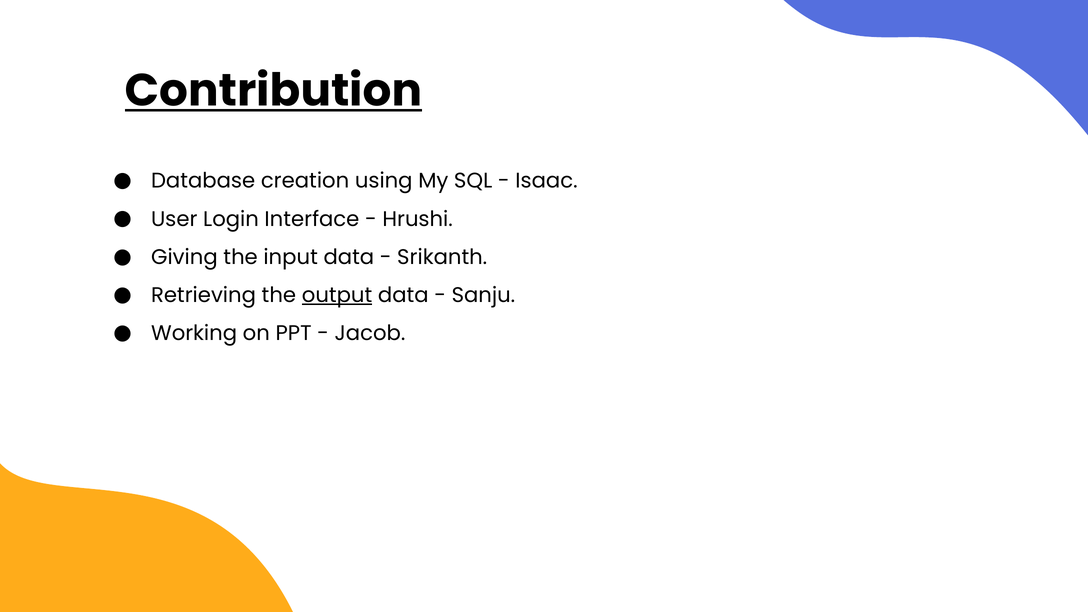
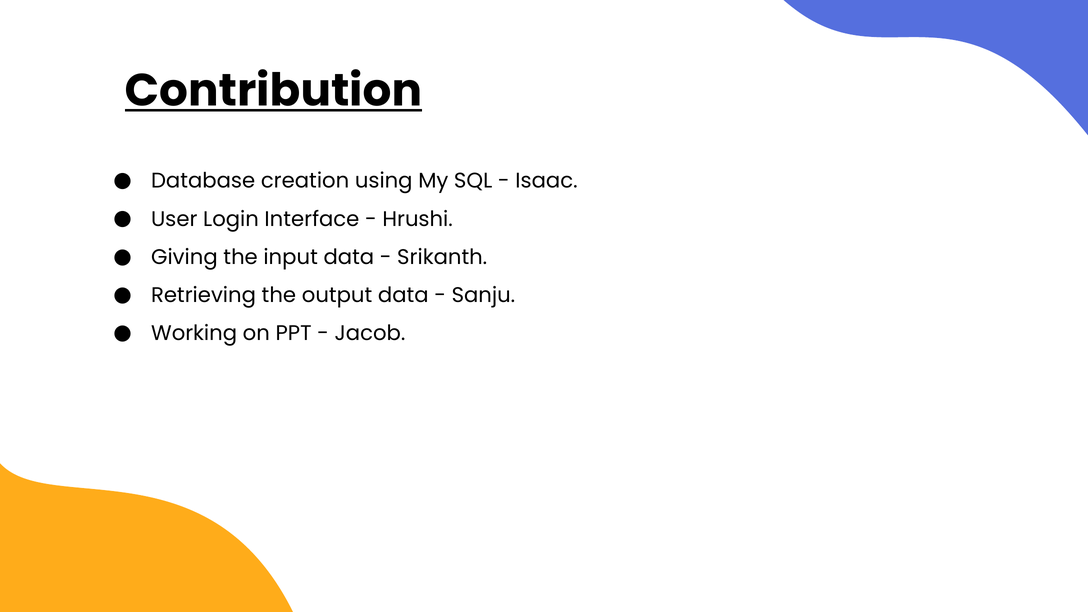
output underline: present -> none (337, 295)
